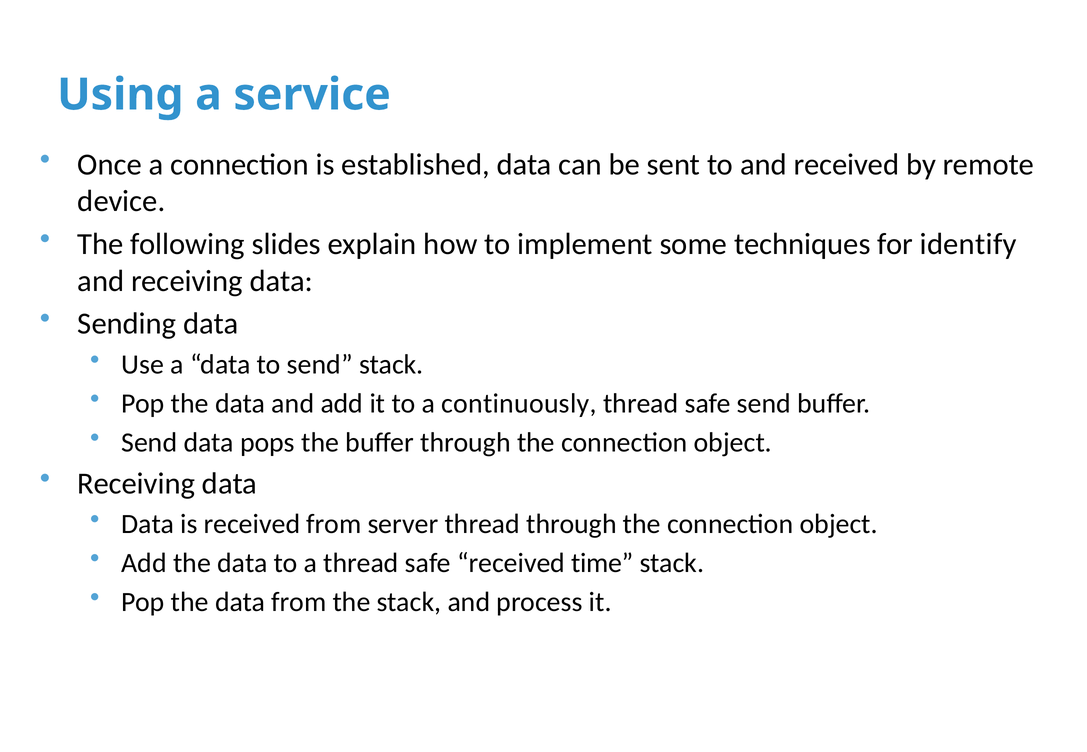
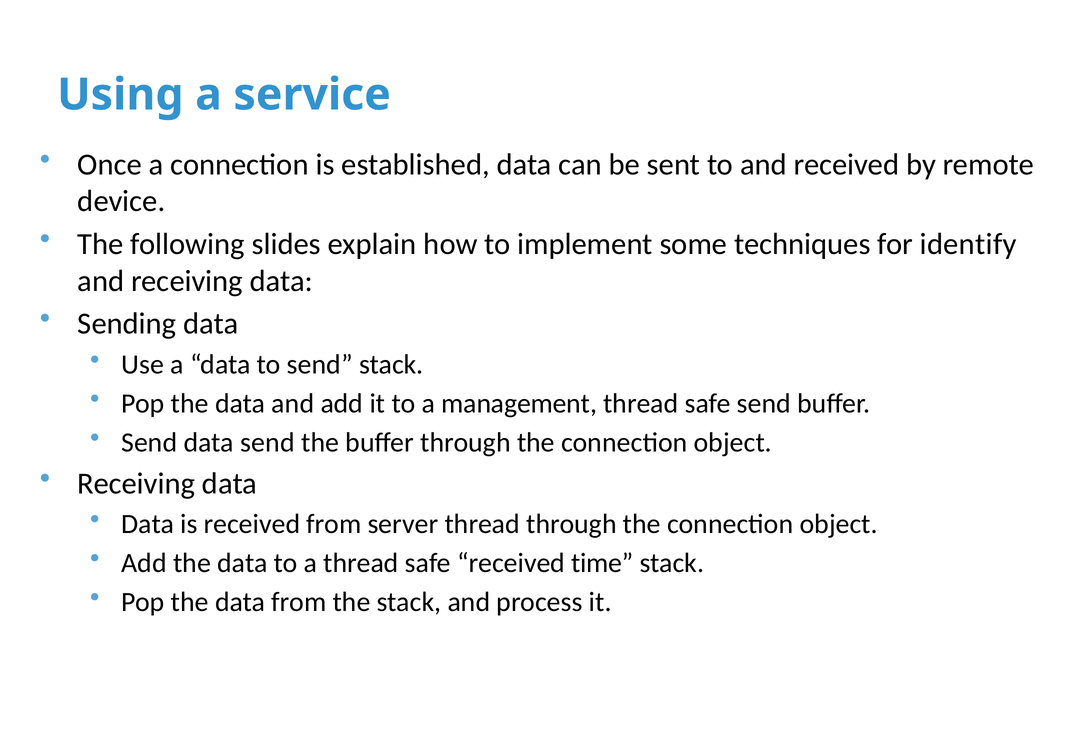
continuously: continuously -> management (519, 404)
data pops: pops -> send (267, 443)
